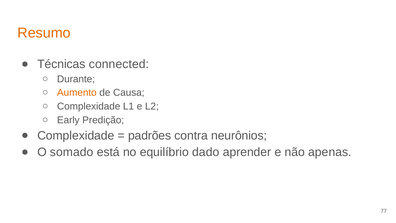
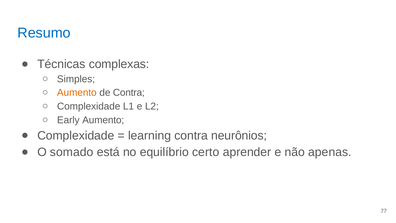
Resumo colour: orange -> blue (44, 33)
connected: connected -> complexas (119, 64)
Durante: Durante -> Simples (76, 79)
de Causa: Causa -> Contra (129, 93)
Early Predição: Predição -> Aumento (103, 120)
padrões: padrões -> learning (150, 135)
dado: dado -> certo (206, 152)
